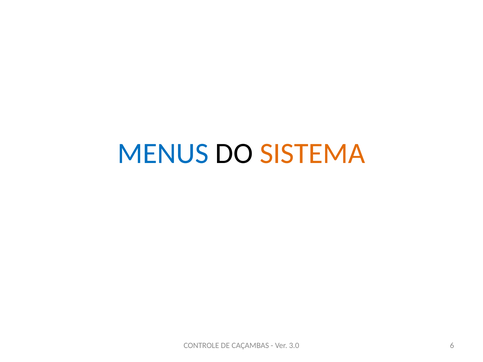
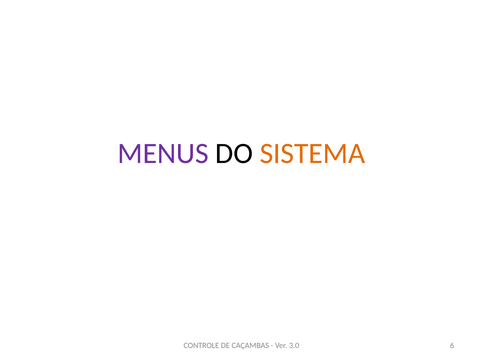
MENUS colour: blue -> purple (163, 153)
